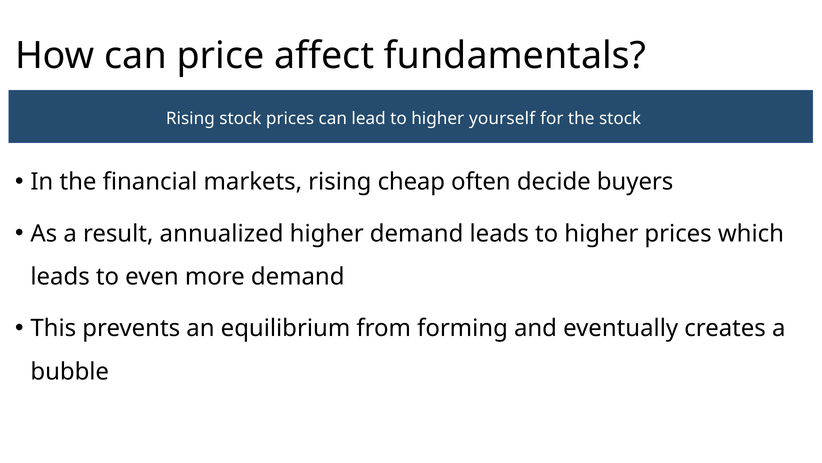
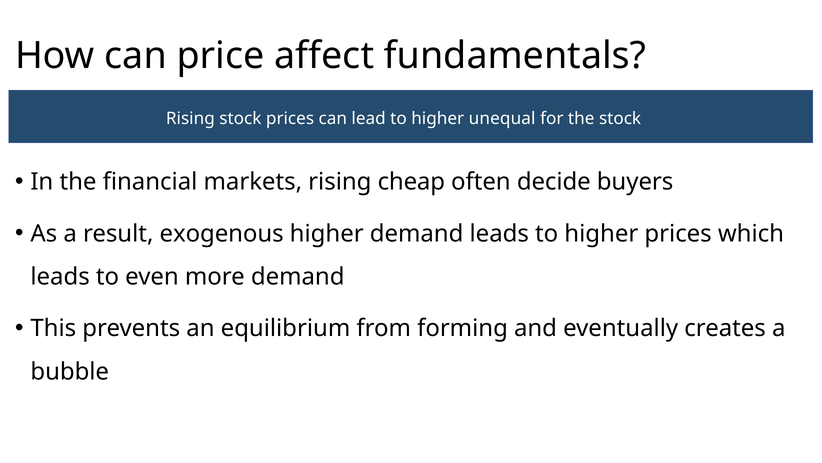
yourself: yourself -> unequal (502, 119)
annualized: annualized -> exogenous (222, 233)
